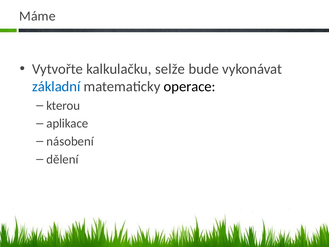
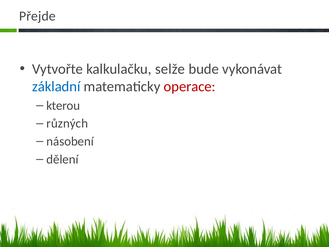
Máme: Máme -> Přejde (37, 16)
operace colour: black -> red (190, 87)
aplikace: aplikace -> různých (67, 123)
